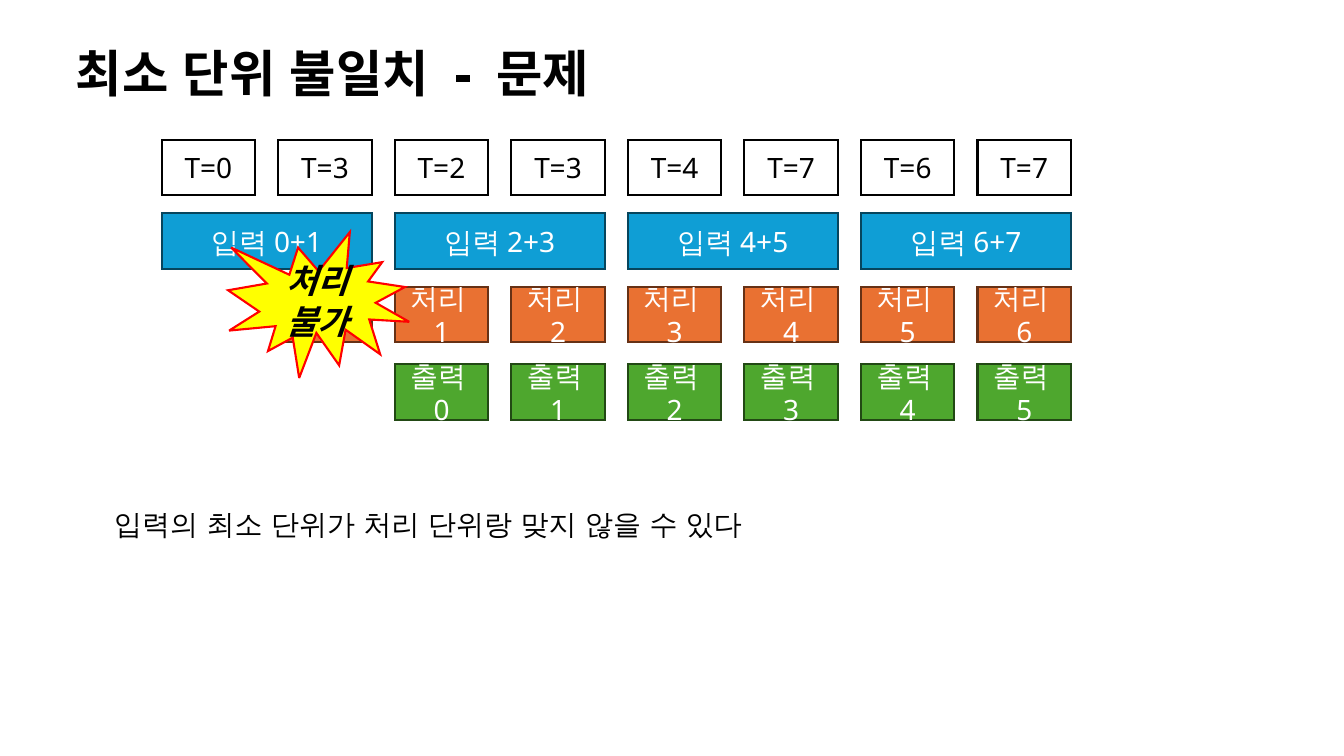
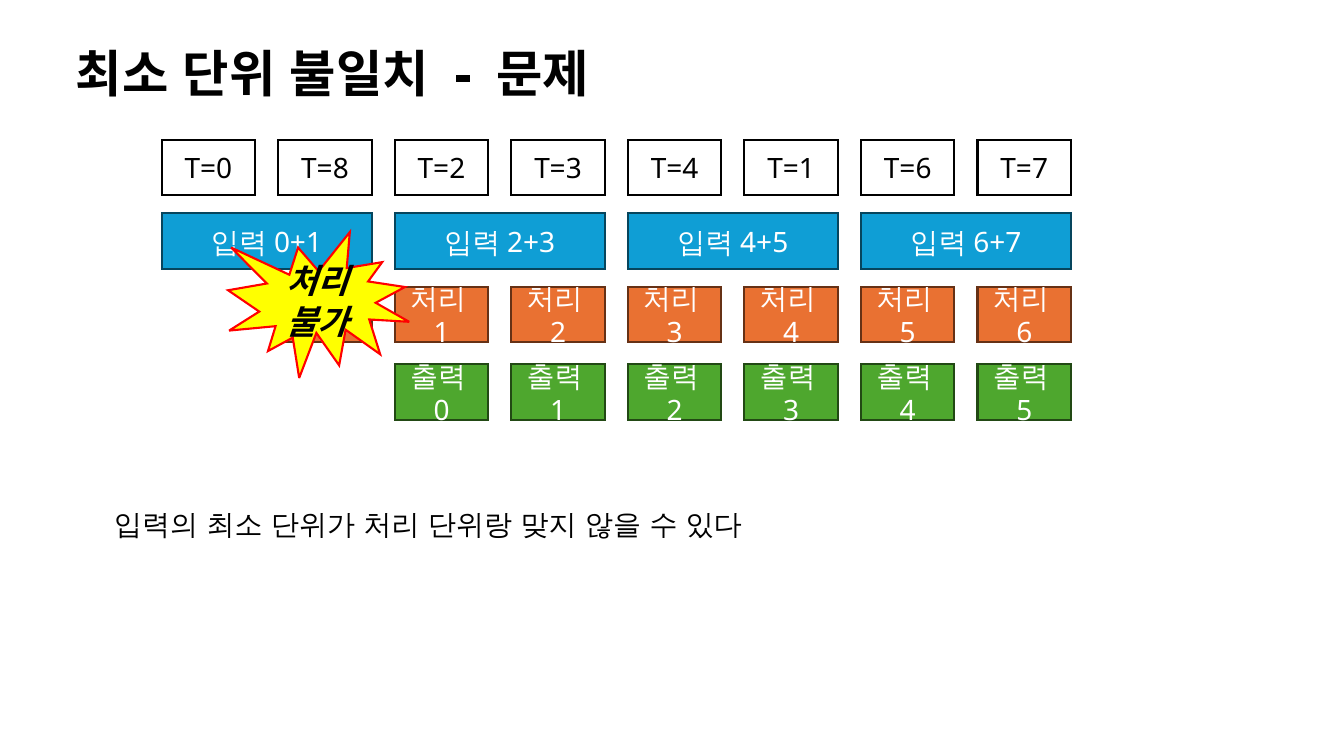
T=0 T=3: T=3 -> T=8 (325, 169)
T=7: T=7 -> T=1 (791, 169)
